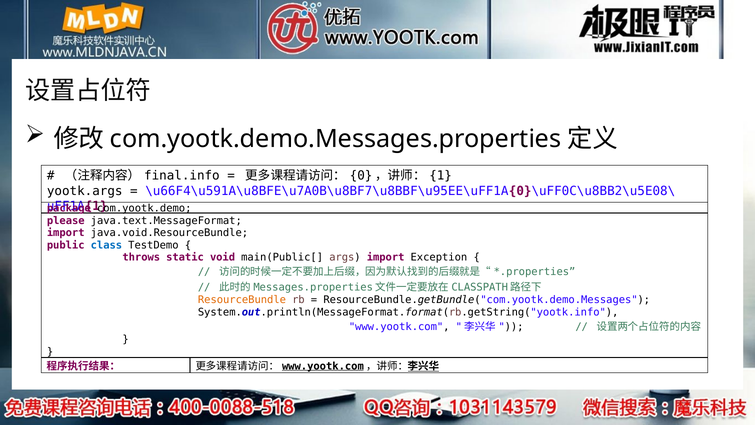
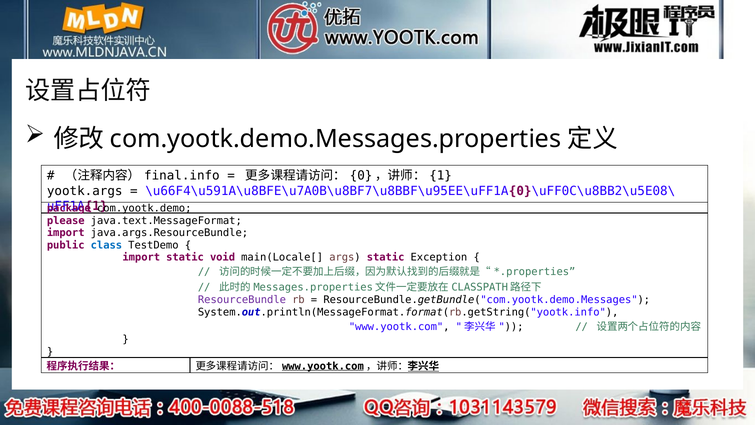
java.void.ResourceBundle: java.void.ResourceBundle -> java.args.ResourceBundle (169, 233)
throws: throws -> import (141, 257)
main(Public[: main(Public[ -> main(Locale[ (282, 257)
args import: import -> static (386, 257)
ResourceBundle colour: orange -> purple (242, 300)
